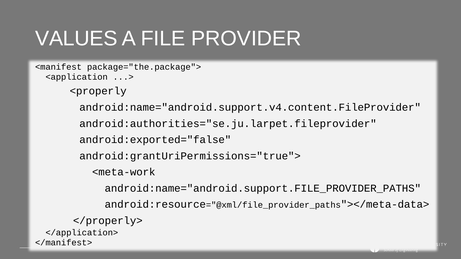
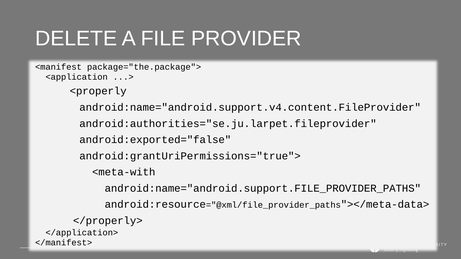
VALUES: VALUES -> DELETE (76, 39)
<meta-work: <meta-work -> <meta-with (124, 172)
